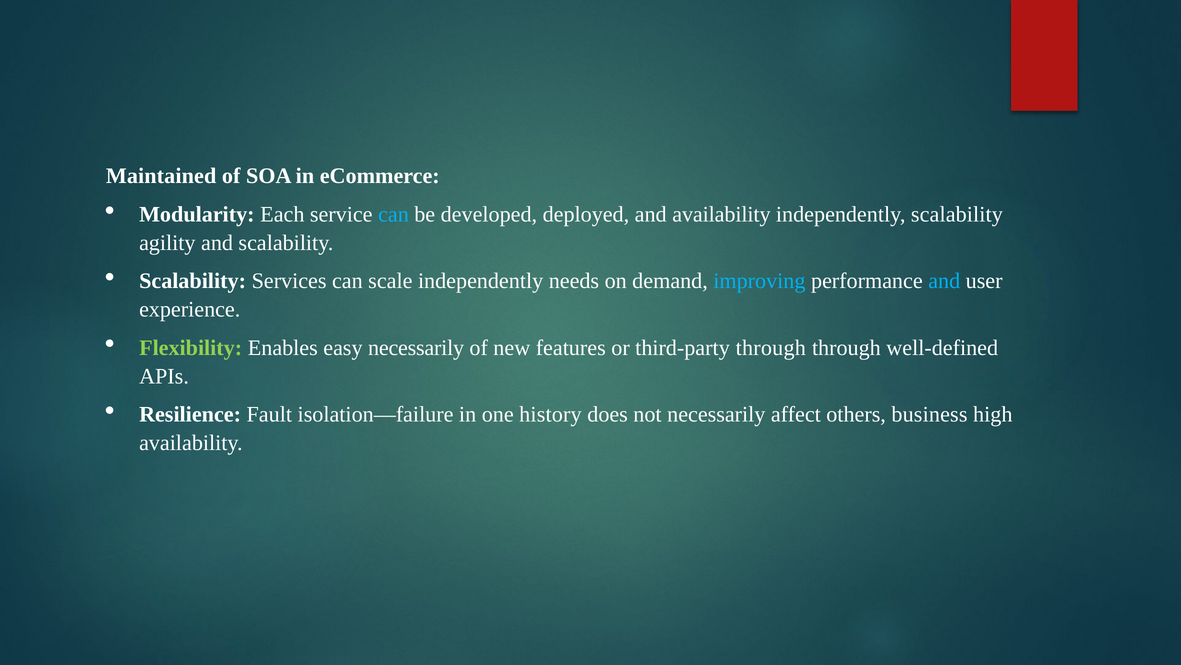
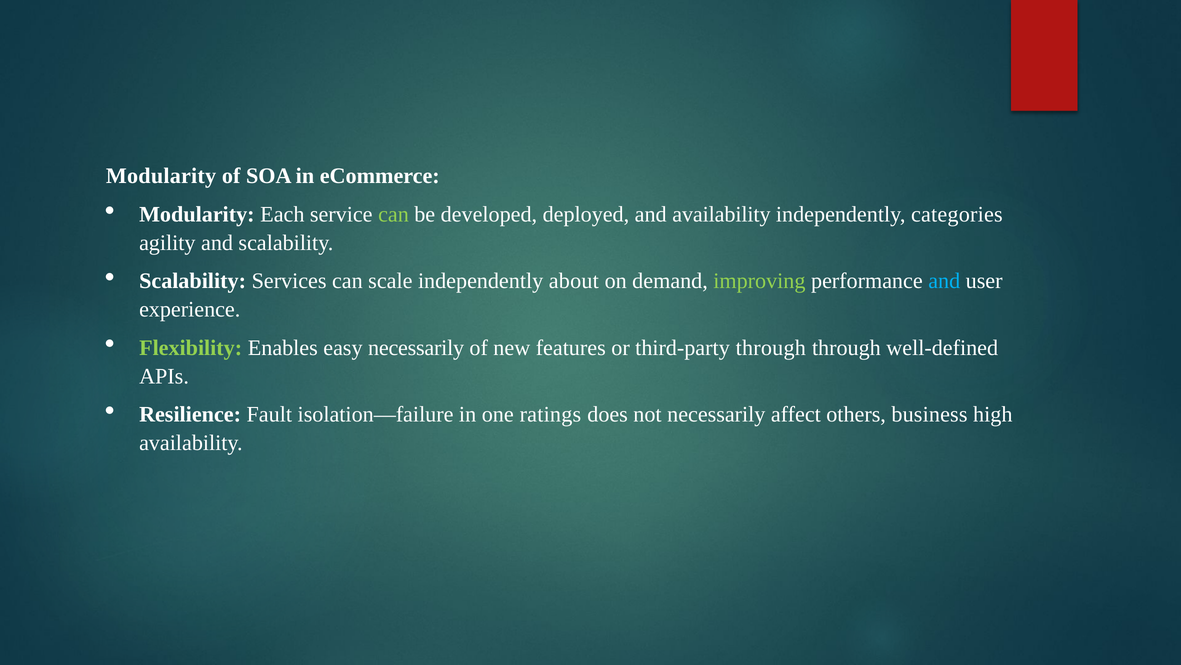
Maintained: Maintained -> Modularity (161, 176)
can colour: light blue -> light green (393, 214)
independently scalability: scalability -> categories (957, 214)
needs: needs -> about (574, 281)
improving colour: light blue -> light green (759, 281)
history: history -> ratings (550, 414)
